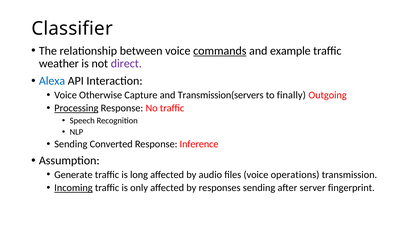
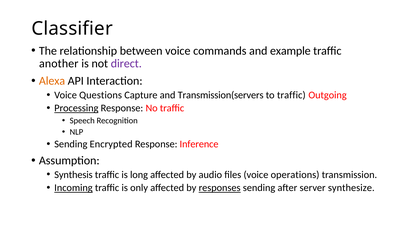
commands underline: present -> none (220, 51)
weather: weather -> another (59, 64)
Alexa colour: blue -> orange (52, 81)
Otherwise: Otherwise -> Questions (101, 95)
to finally: finally -> traffic (291, 95)
Converted: Converted -> Encrypted (111, 144)
Generate: Generate -> Synthesis (73, 174)
responses underline: none -> present (220, 188)
fingerprint: fingerprint -> synthesize (351, 188)
